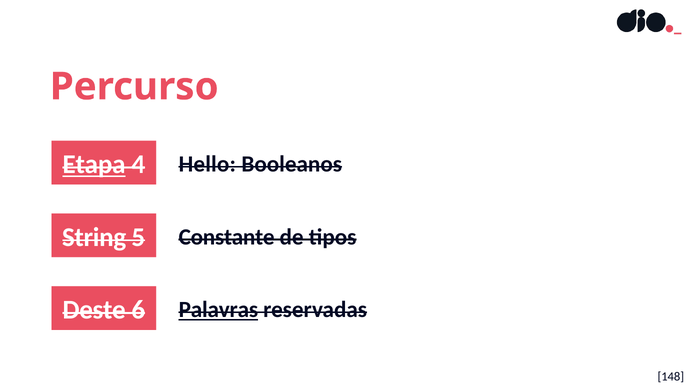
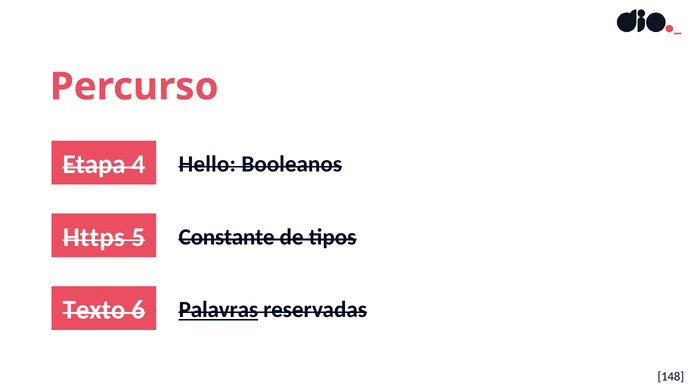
Etapa underline: present -> none (94, 164)
String: String -> Https (94, 237)
Deste: Deste -> Texto (94, 310)
